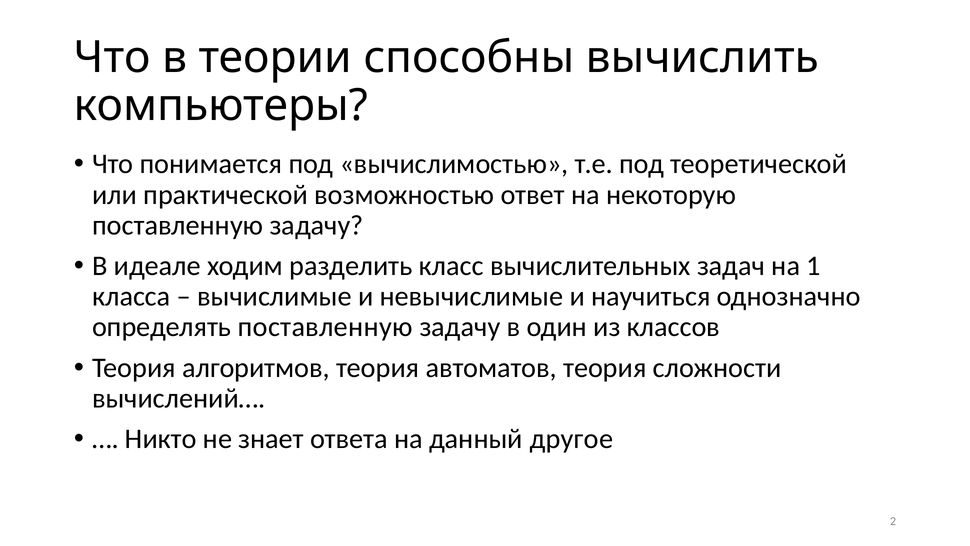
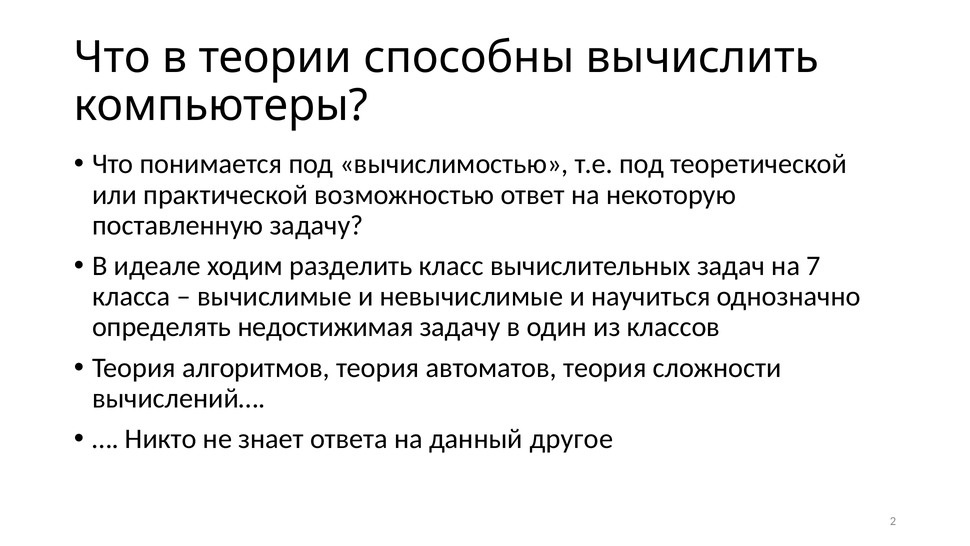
1: 1 -> 7 (814, 266)
определять поставленную: поставленную -> недостижимая (326, 327)
